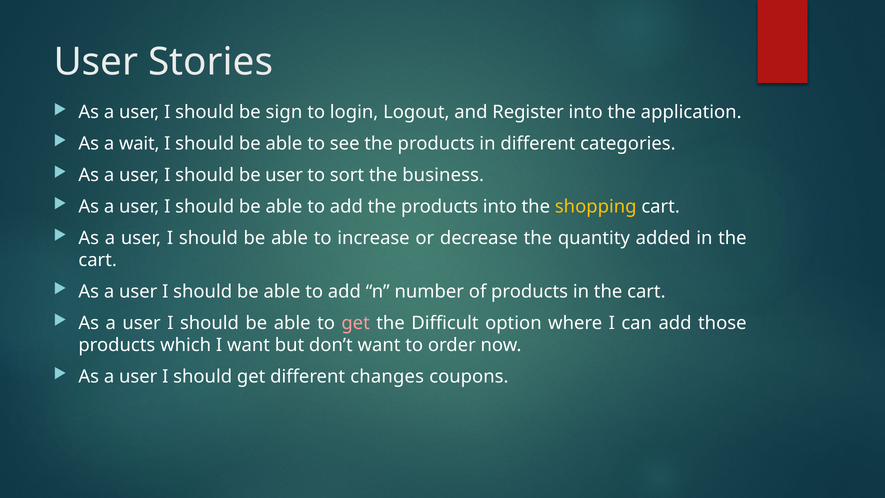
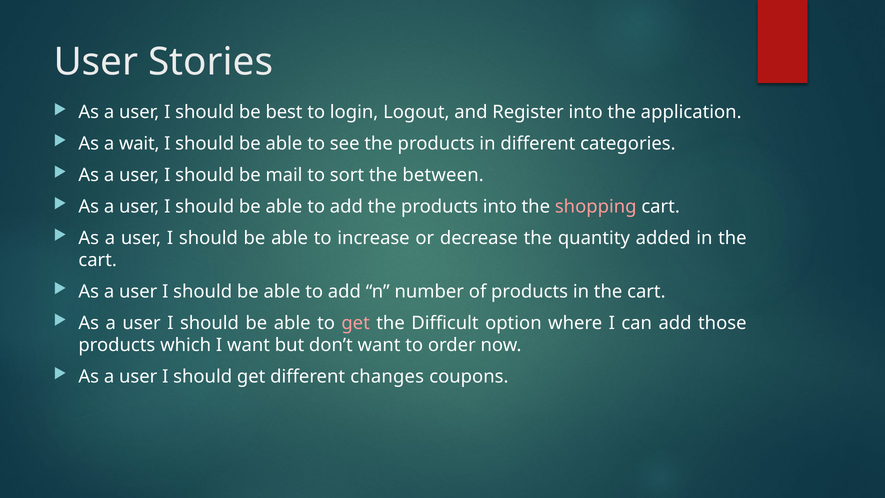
sign: sign -> best (284, 112)
be user: user -> mail (284, 175)
business: business -> between (443, 175)
shopping colour: yellow -> pink (596, 206)
